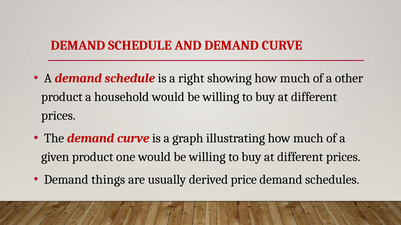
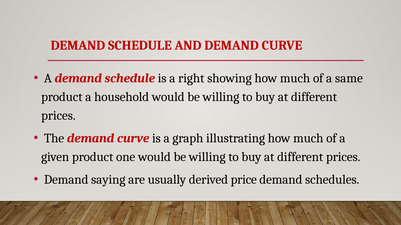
other: other -> same (349, 79)
things: things -> saying (108, 180)
